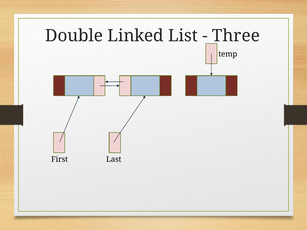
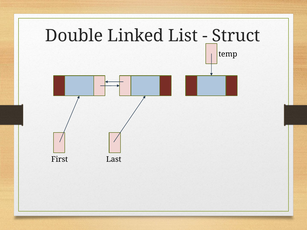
Three: Three -> Struct (236, 36)
